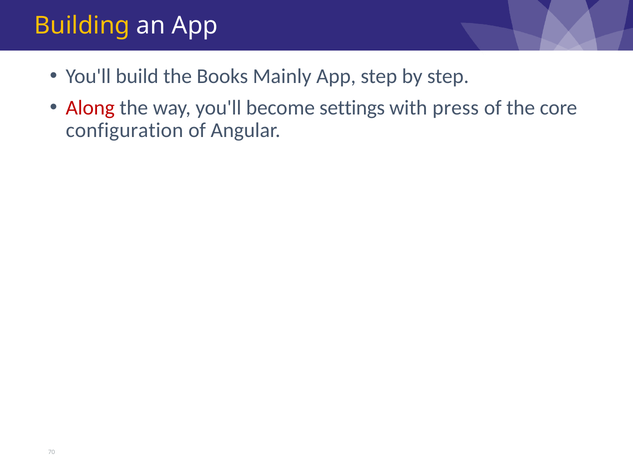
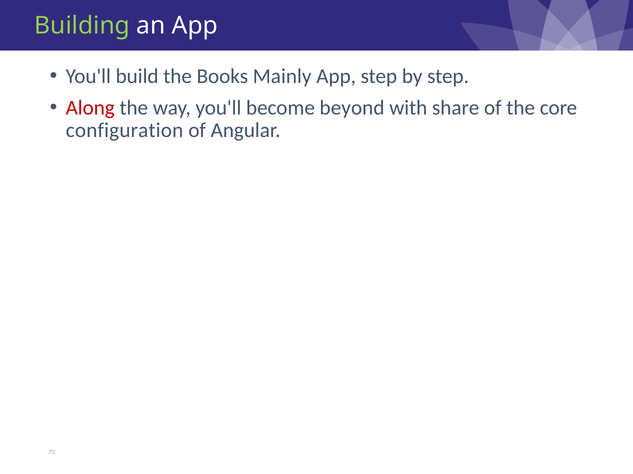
Building colour: yellow -> light green (82, 26)
settings: settings -> beyond (352, 108)
press: press -> share (456, 108)
